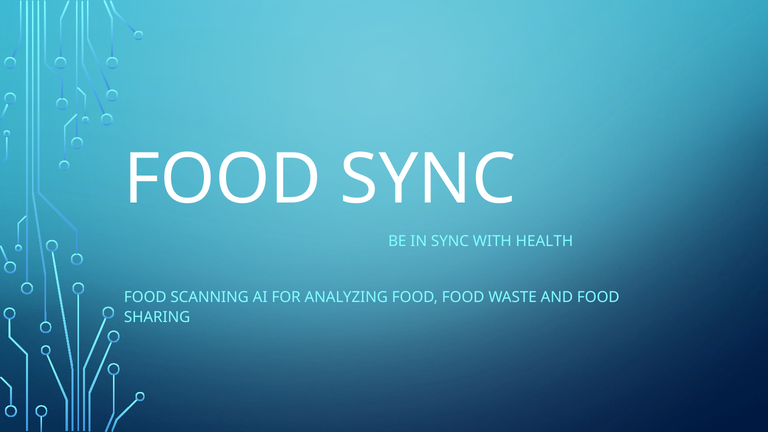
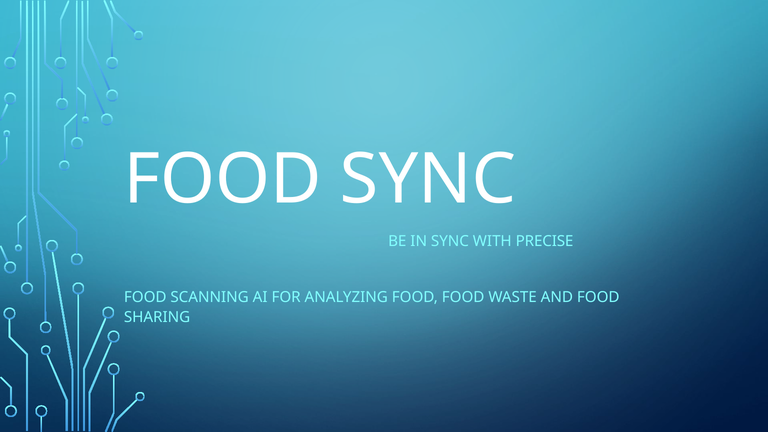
HEALTH: HEALTH -> PRECISE (545, 241)
